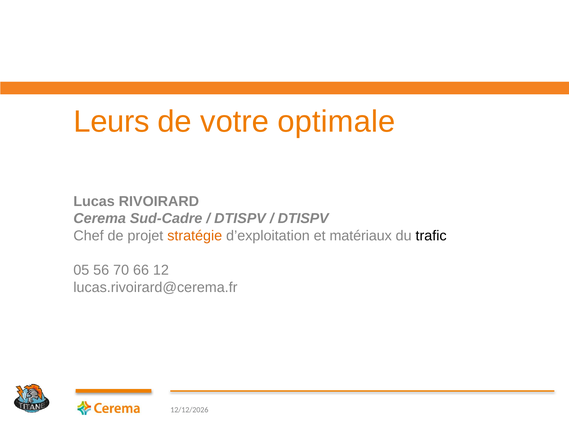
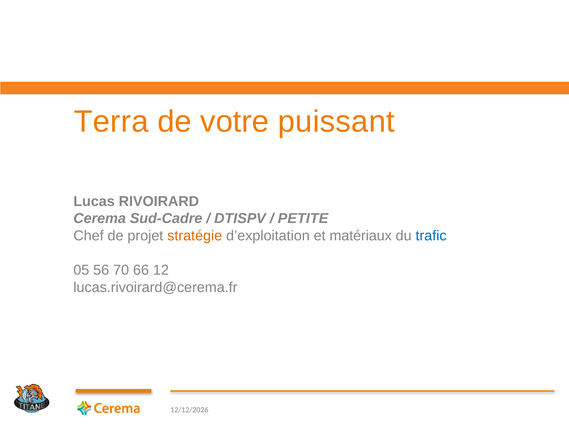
Leurs: Leurs -> Terra (111, 122)
optimale: optimale -> puissant (336, 122)
DTISPV: DTISPV -> PETITE (303, 218)
trafic colour: black -> blue (431, 236)
